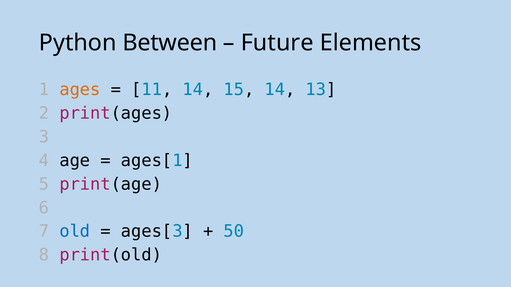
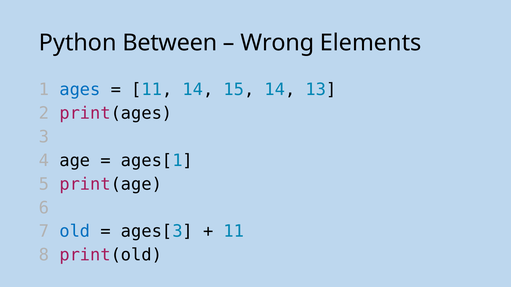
Future: Future -> Wrong (277, 43)
ages colour: orange -> blue (80, 90)
50: 50 -> 11 (234, 232)
